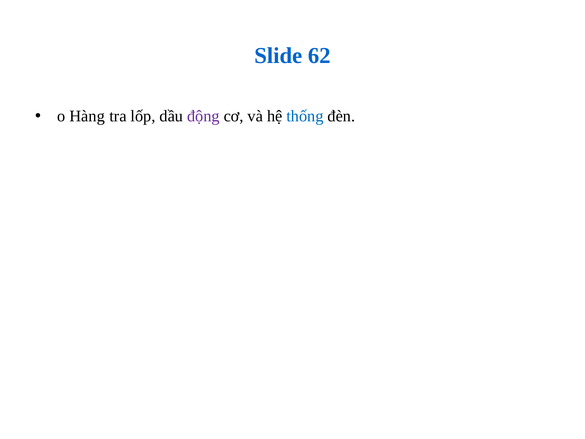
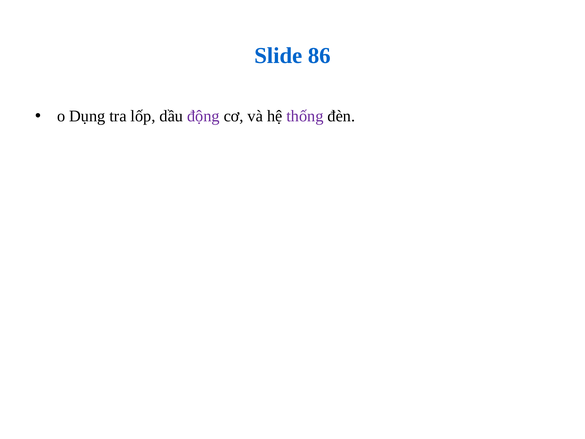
62: 62 -> 86 (319, 56)
Hàng: Hàng -> Dụng (87, 116)
thống colour: blue -> purple (305, 116)
